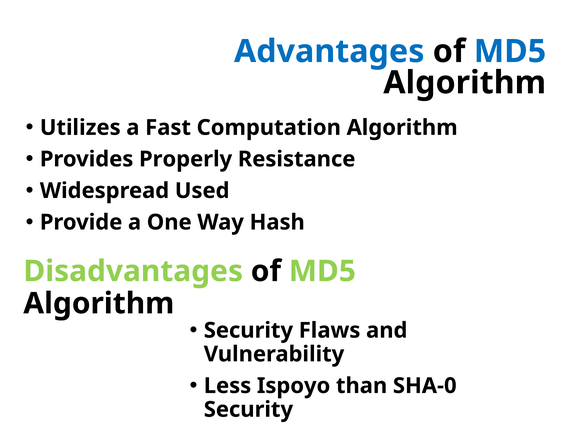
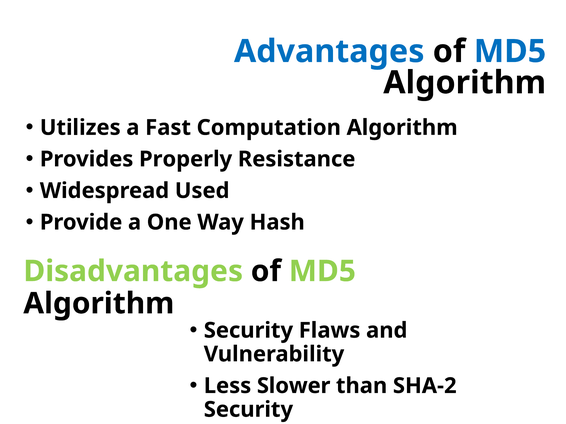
Less Ispoyo: Ispoyo -> Slower (294, 386)
SHA-0: SHA-0 -> SHA-2 (425, 386)
